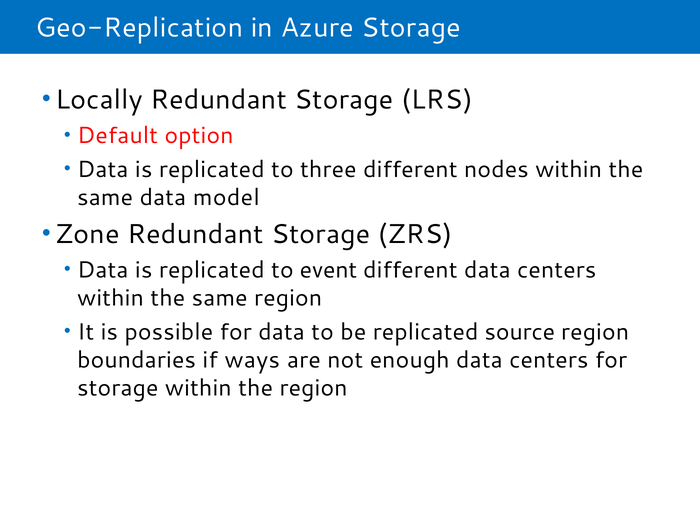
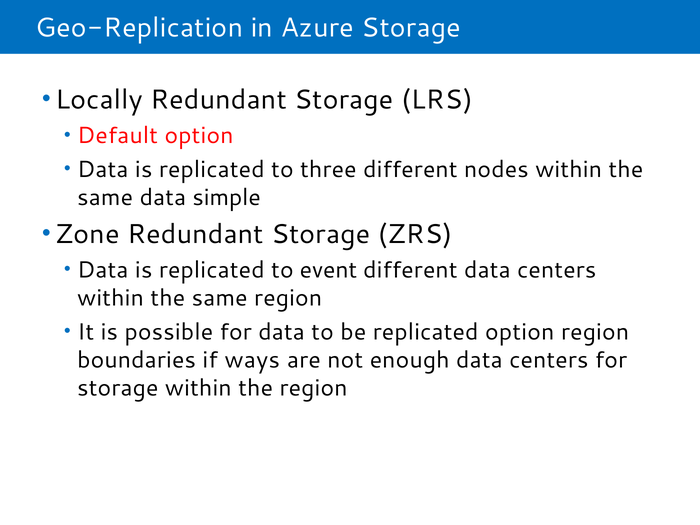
model: model -> simple (227, 198)
replicated source: source -> option (520, 332)
